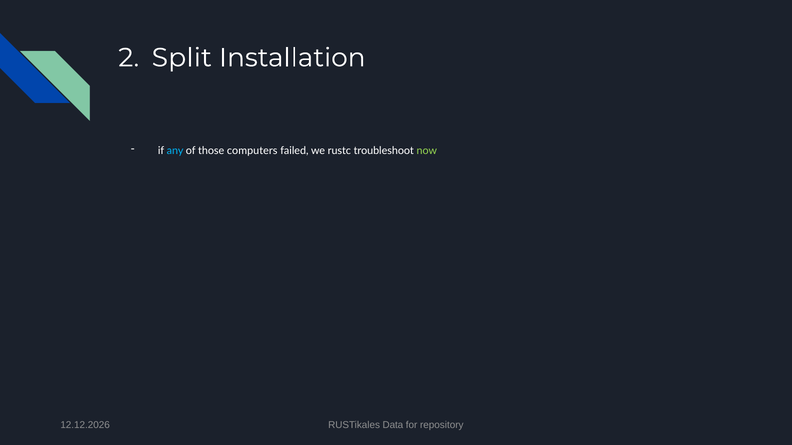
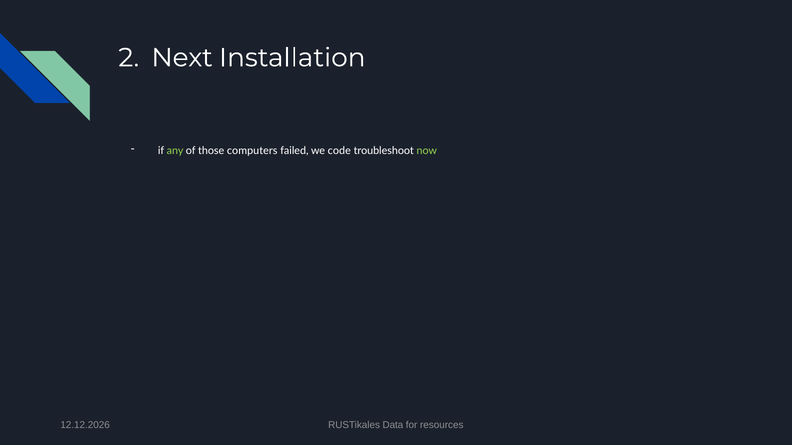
Split: Split -> Next (182, 58)
any colour: light blue -> light green (175, 151)
rustc: rustc -> code (339, 151)
repository: repository -> resources (442, 425)
